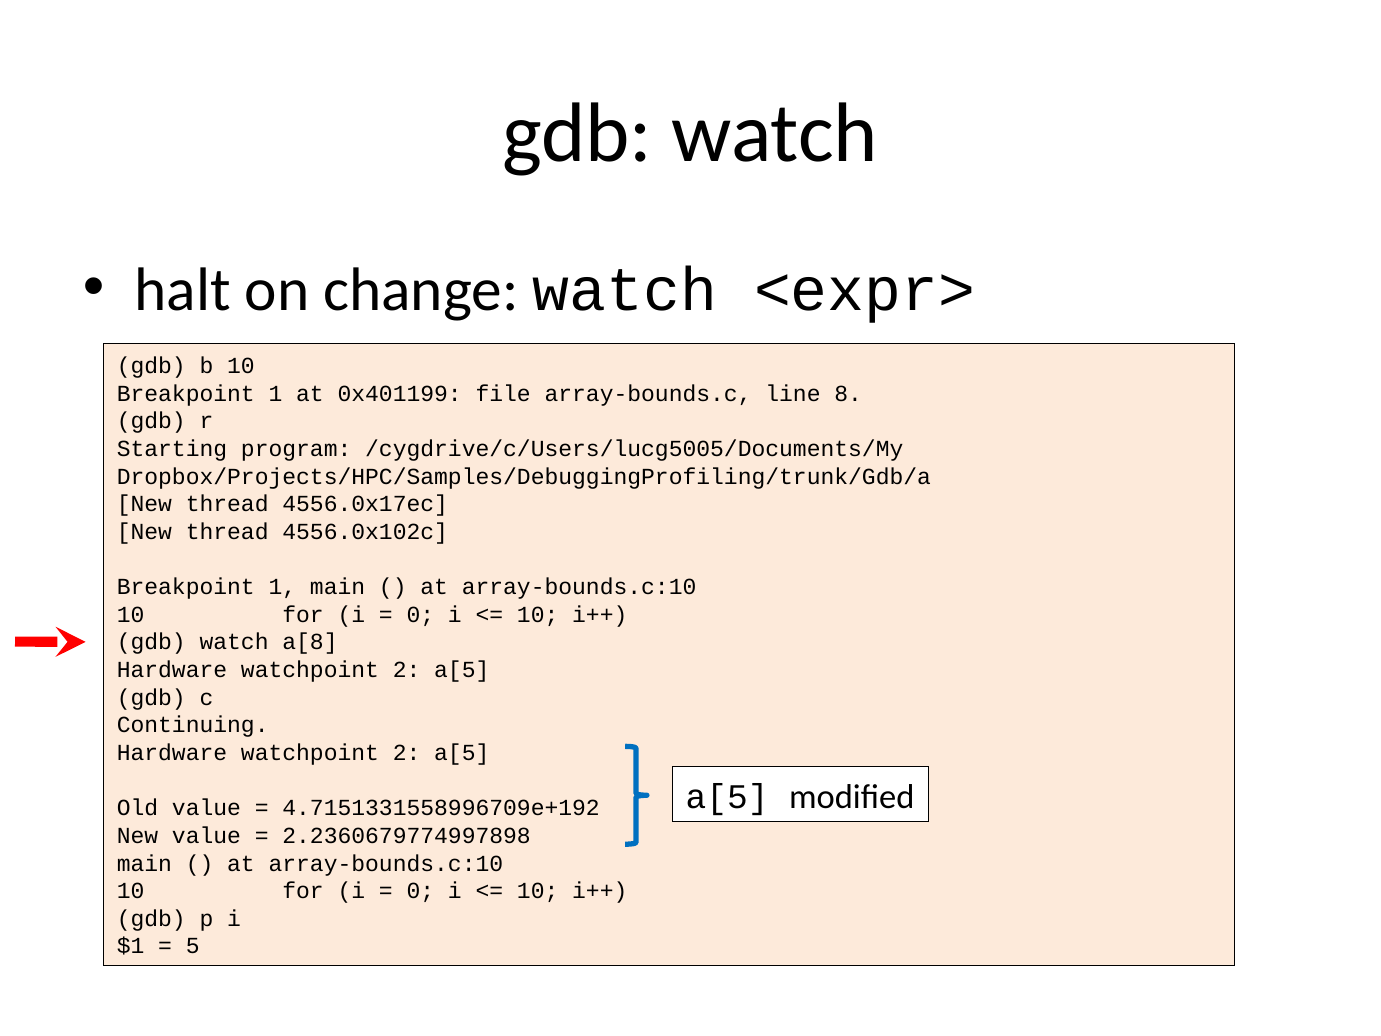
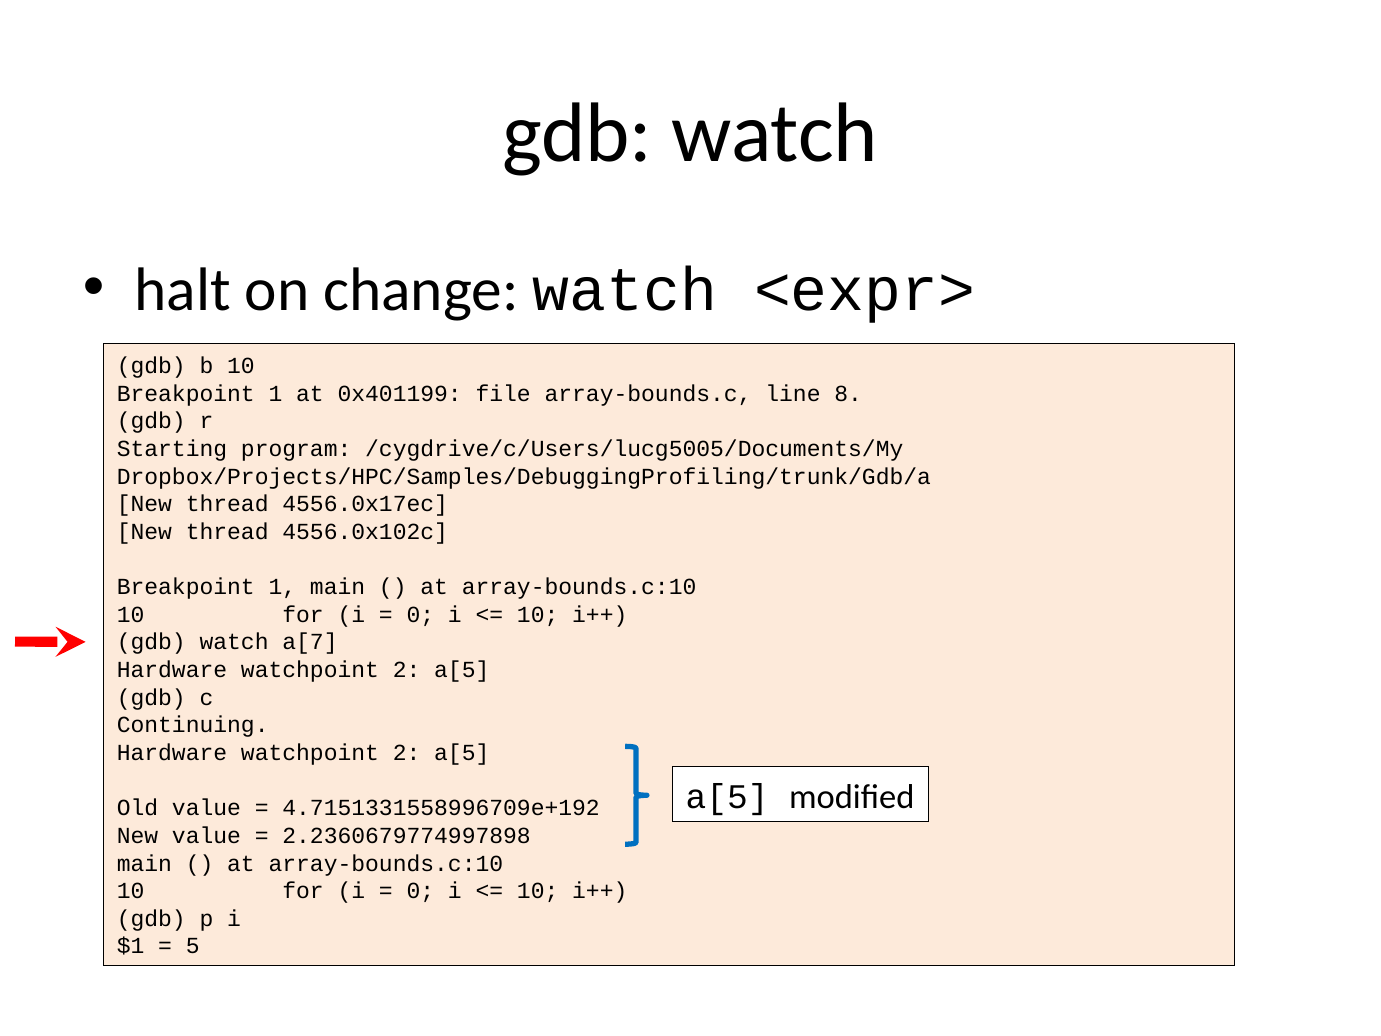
a[8: a[8 -> a[7 (310, 642)
